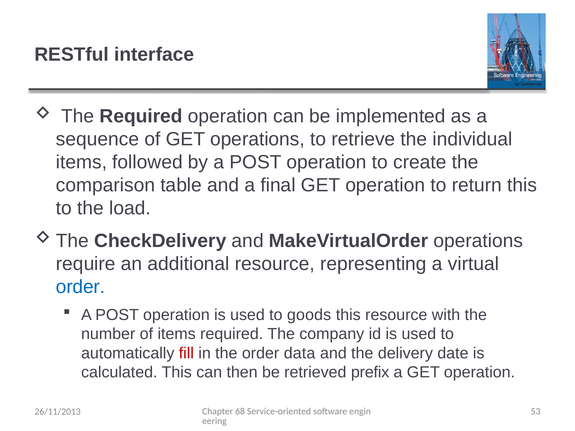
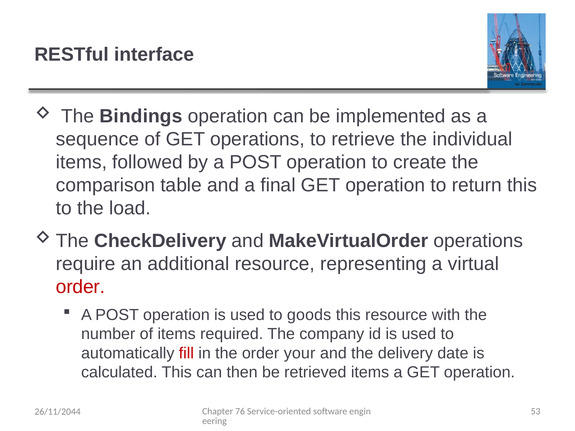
The Required: Required -> Bindings (141, 116)
order colour: blue -> red (81, 287)
data: data -> your (300, 353)
retrieved prefix: prefix -> items (370, 372)
68: 68 -> 76 (240, 412)
26/11/2013: 26/11/2013 -> 26/11/2044 (58, 412)
